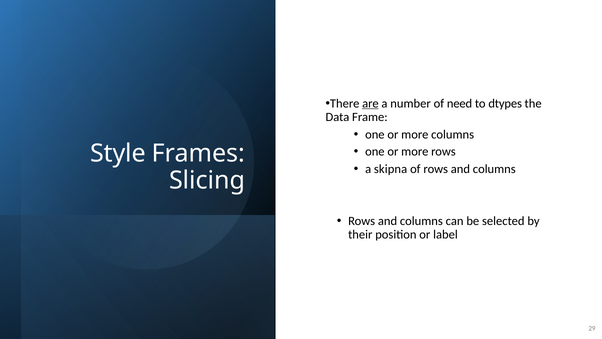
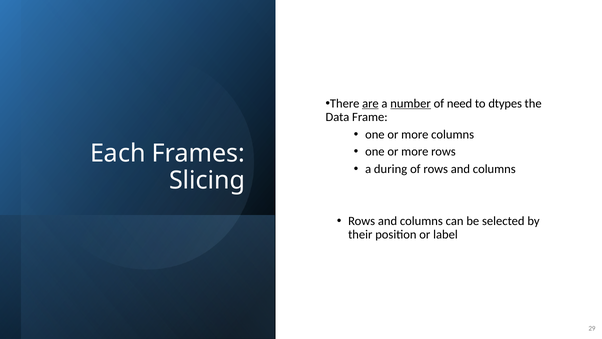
number underline: none -> present (411, 103)
Style: Style -> Each (118, 153)
skipna: skipna -> during (391, 169)
